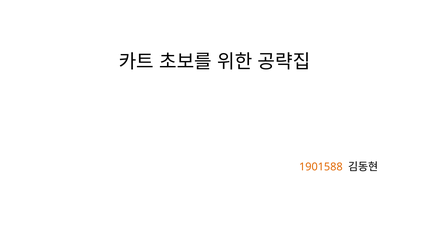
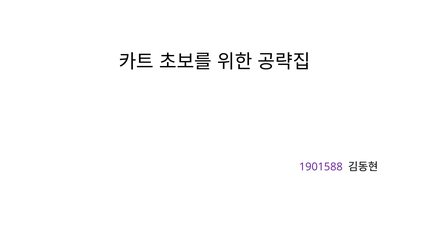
1901588 colour: orange -> purple (321, 167)
